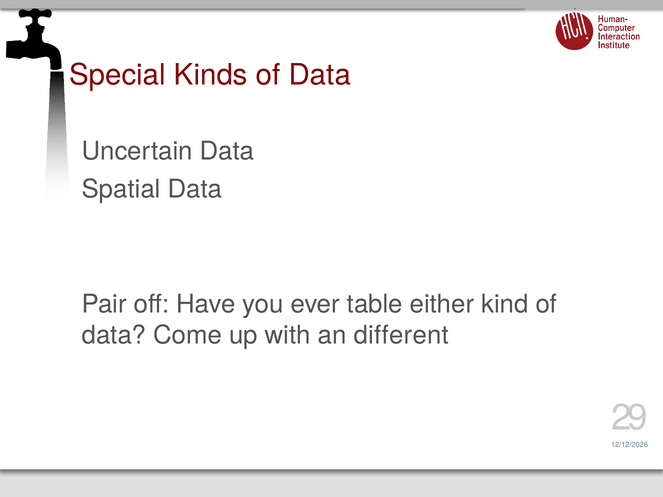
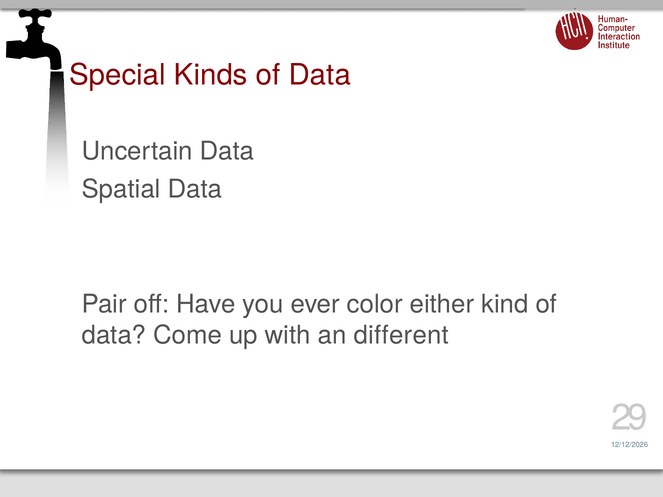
table: table -> color (375, 304)
